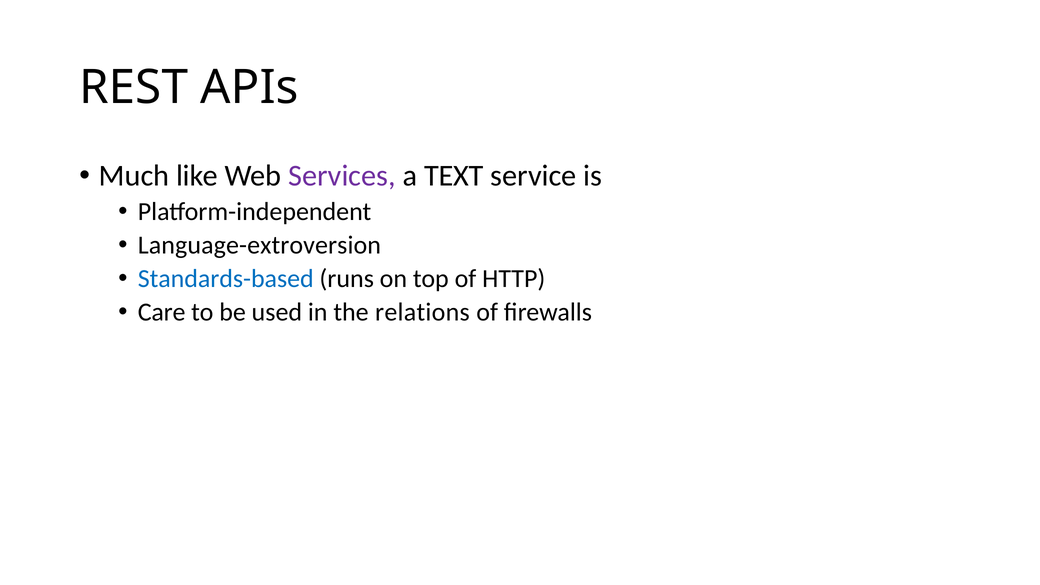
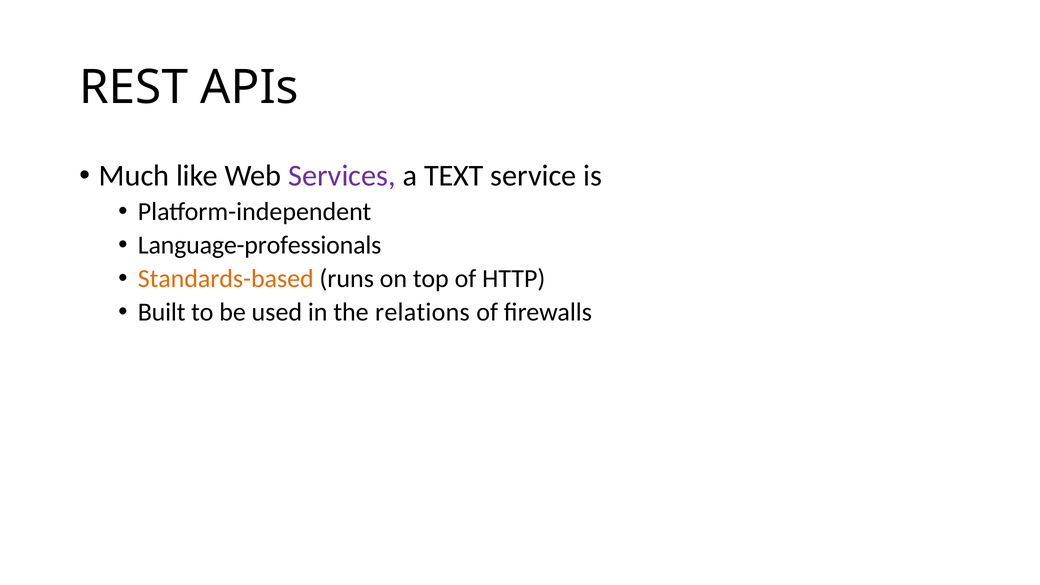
Language-extroversion: Language-extroversion -> Language-professionals (260, 245)
Standards-based colour: blue -> orange (226, 279)
Care: Care -> Built (162, 312)
